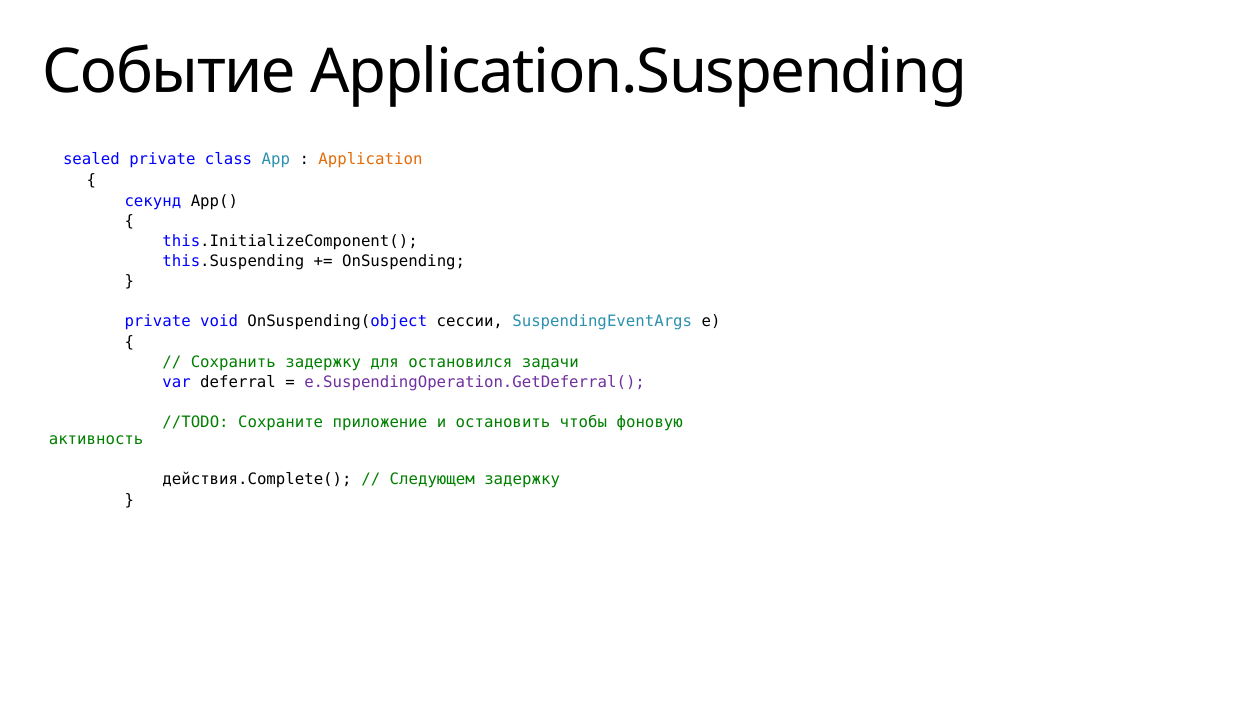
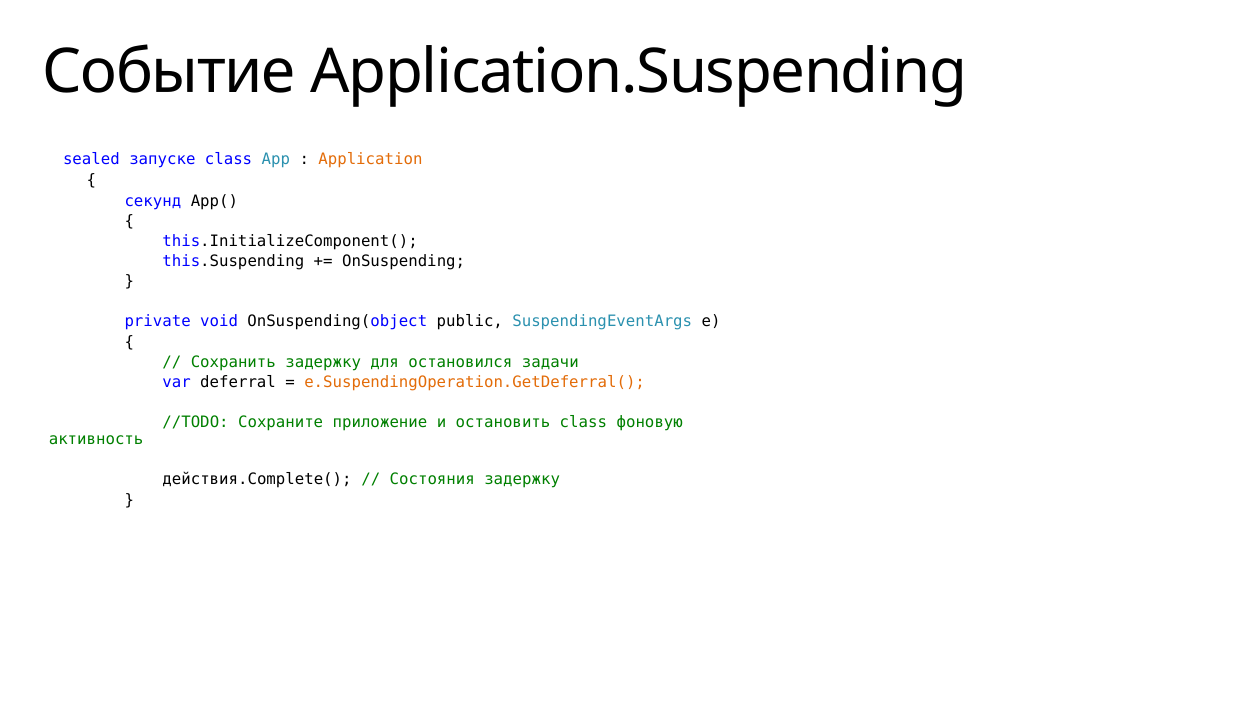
sealed private: private -> запуске (162, 159)
сессии: сессии -> public (470, 322)
e.SuspendingOperation.GetDeferral( colour: purple -> orange (475, 382)
остановить чтобы: чтобы -> class (583, 423)
Следующем: Следующем -> Состояния (432, 480)
